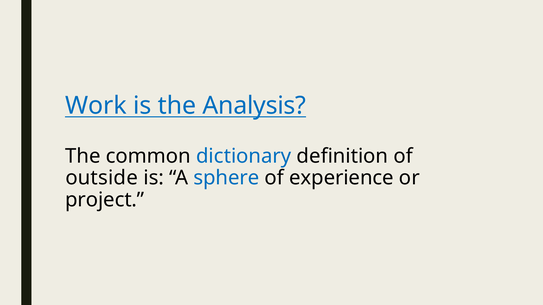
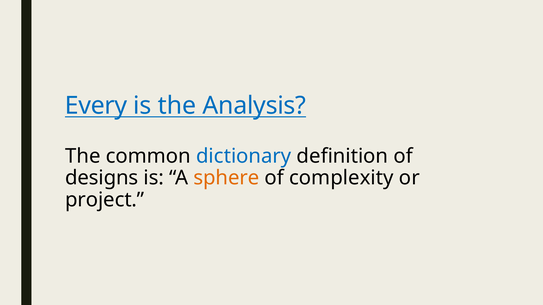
Work: Work -> Every (96, 106)
outside: outside -> designs (102, 178)
sphere colour: blue -> orange (226, 178)
experience: experience -> complexity (341, 178)
